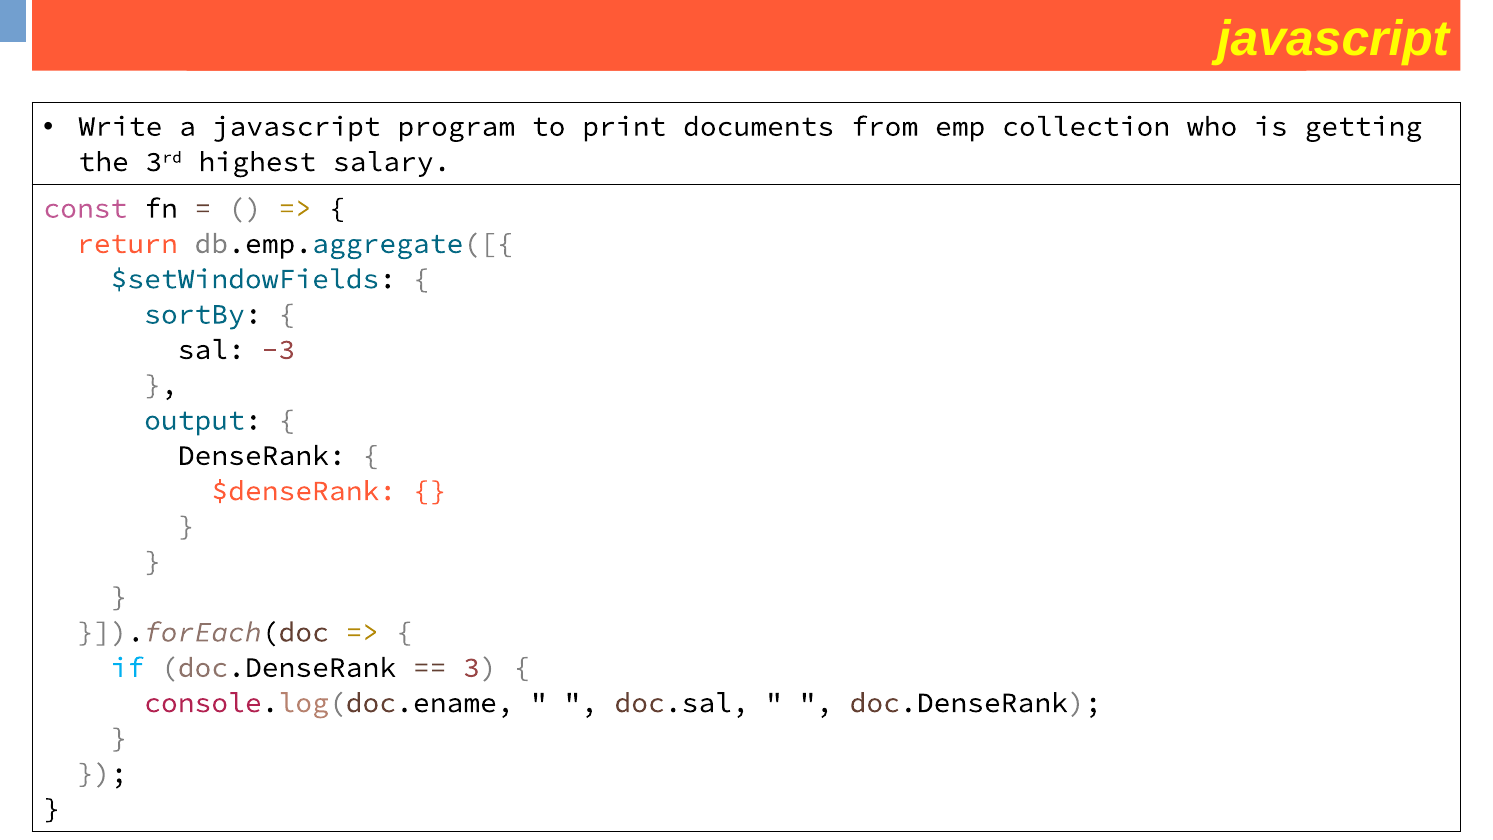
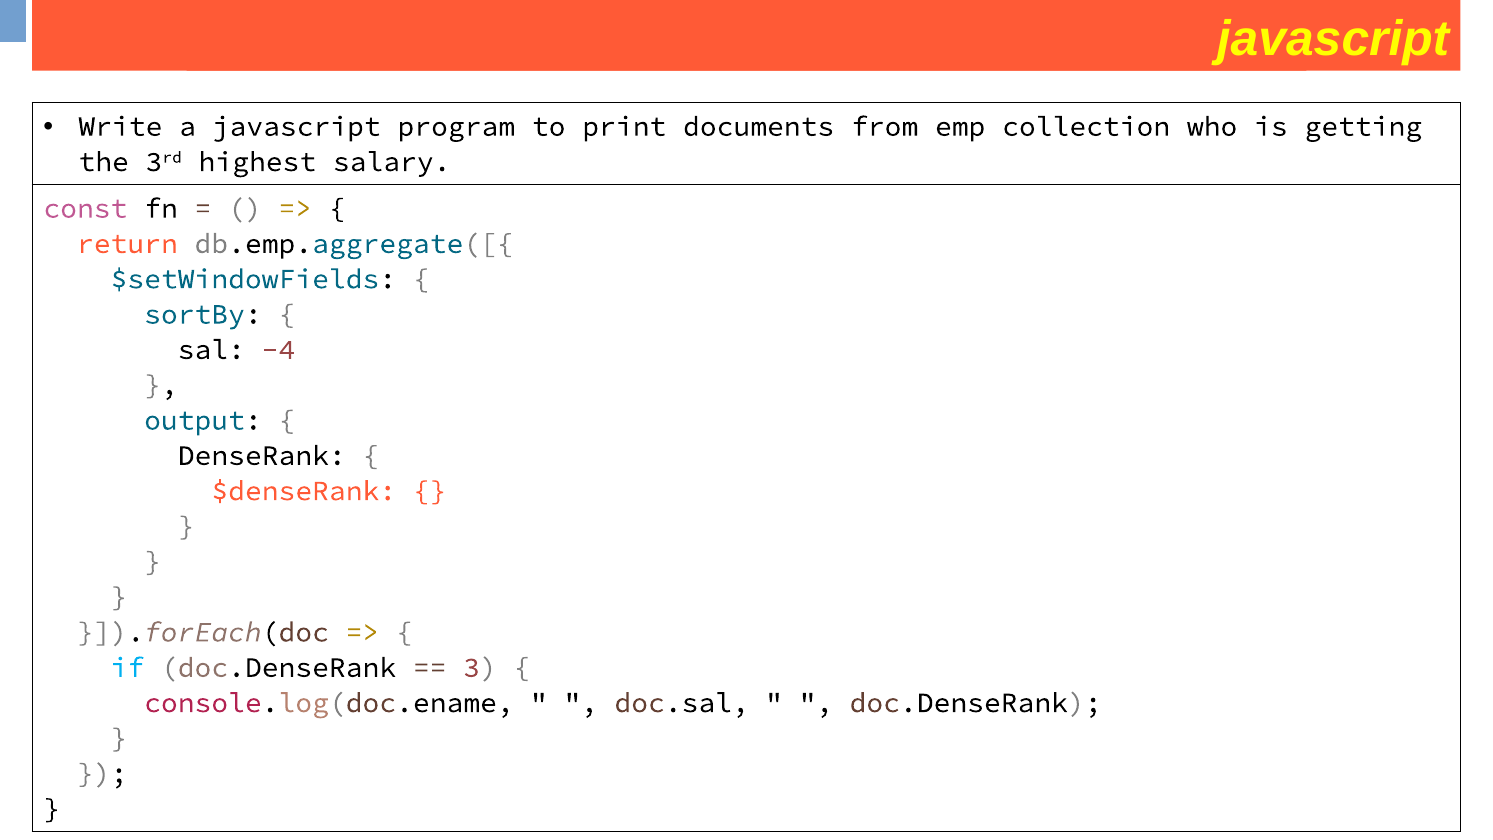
-3: -3 -> -4 (279, 350)
